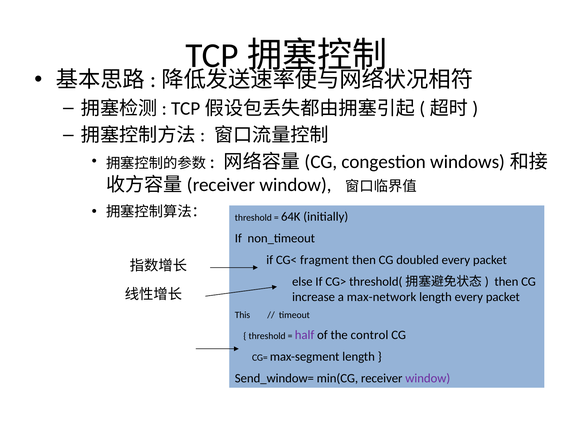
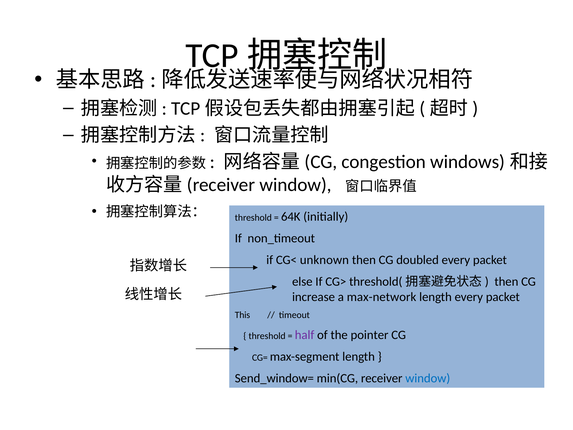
fragment: fragment -> unknown (324, 260)
control: control -> pointer (370, 335)
window colour: purple -> blue (428, 378)
